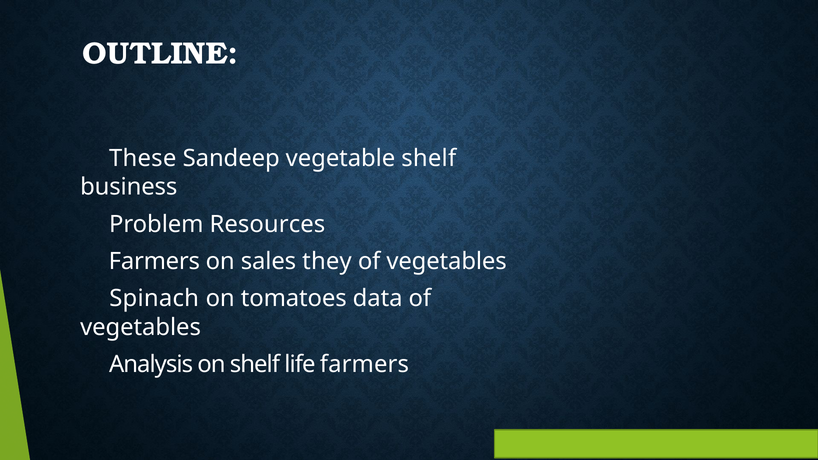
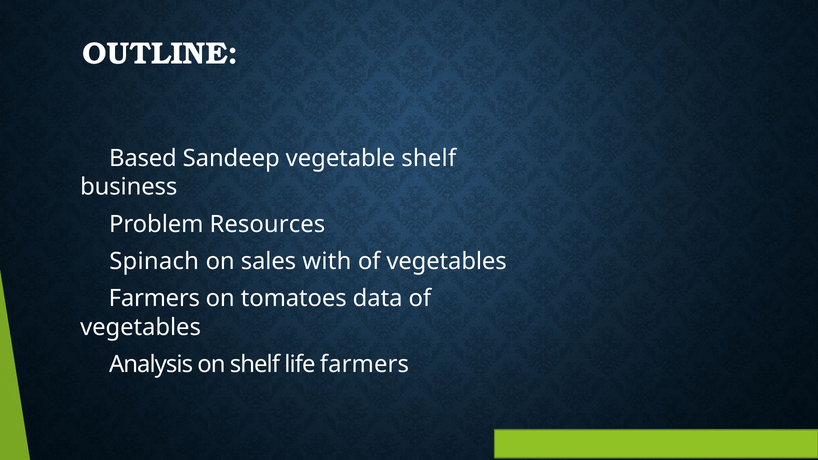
These: These -> Based (143, 158)
Farmers: Farmers -> Spinach (154, 261)
they: they -> with (327, 261)
Spinach: Spinach -> Farmers (154, 299)
